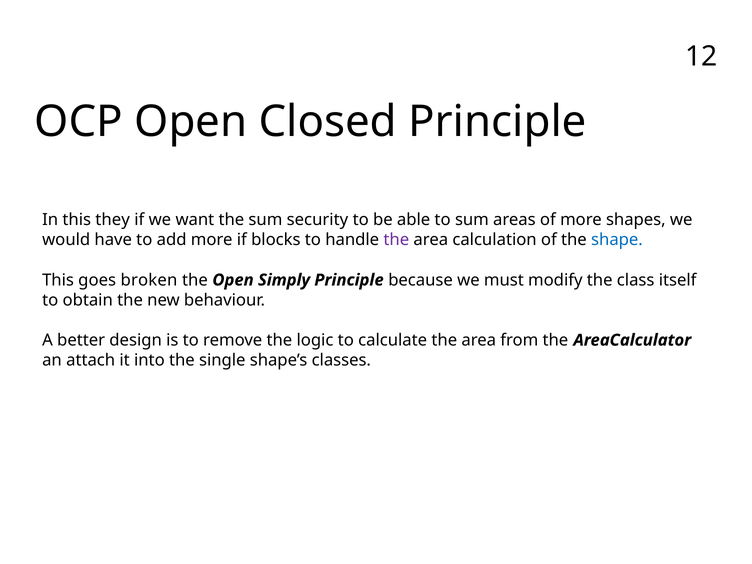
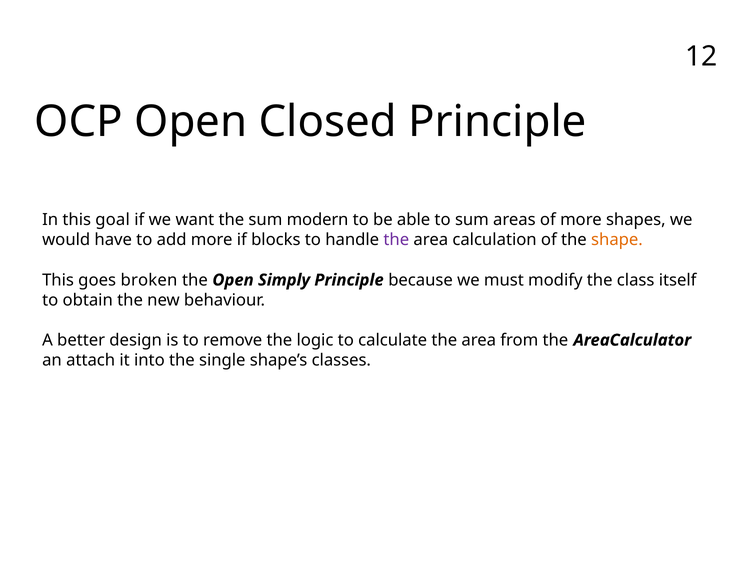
they: they -> goal (113, 220)
security: security -> modern (318, 220)
shape colour: blue -> orange (617, 240)
